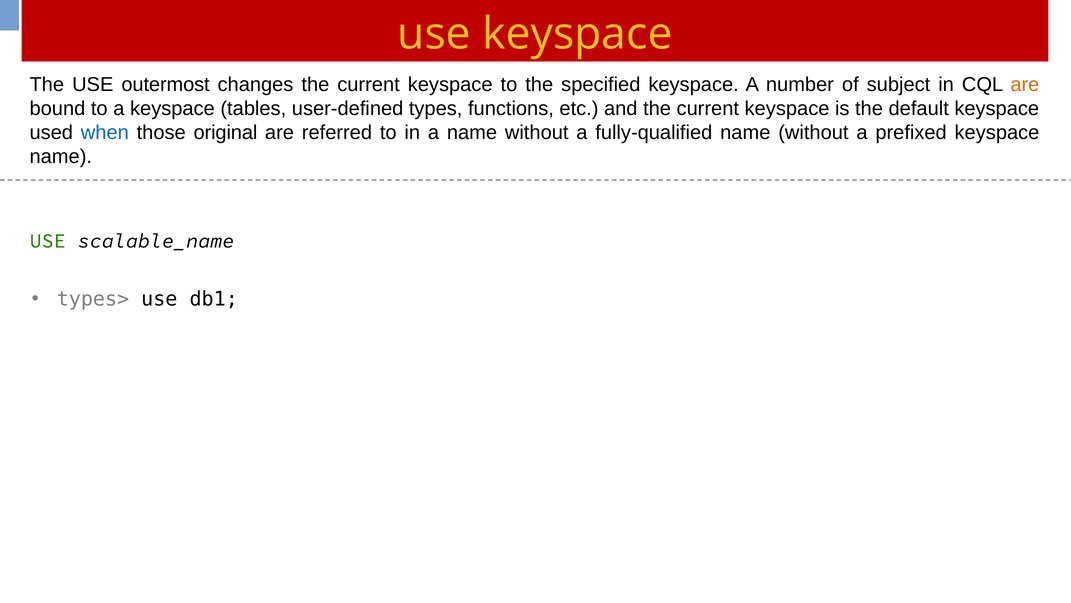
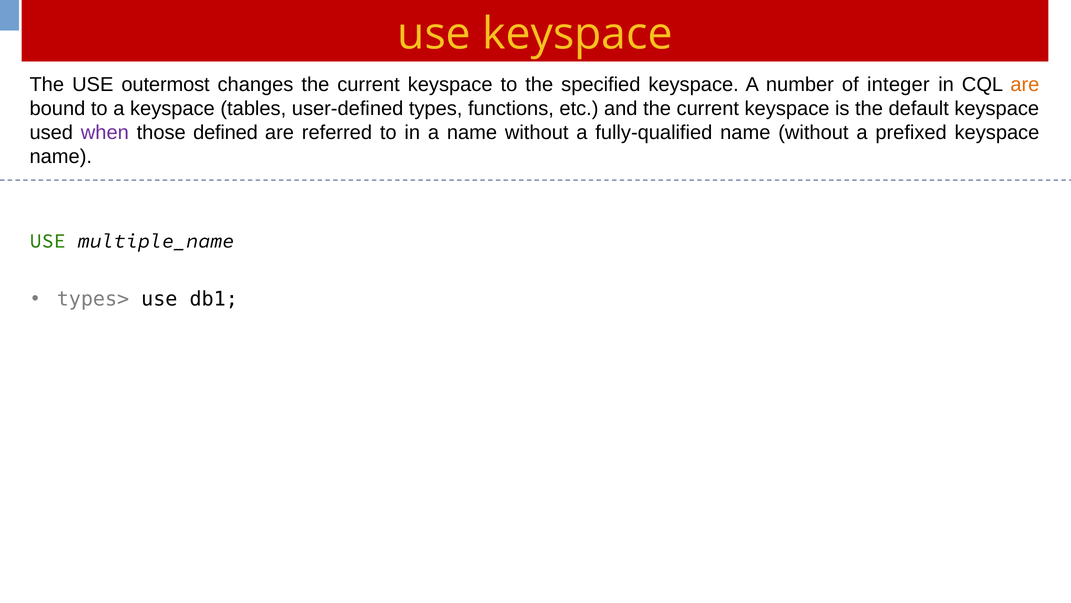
subject: subject -> integer (898, 84)
when colour: blue -> purple (105, 133)
original: original -> defined (226, 133)
scalable_name: scalable_name -> multiple_name (156, 241)
